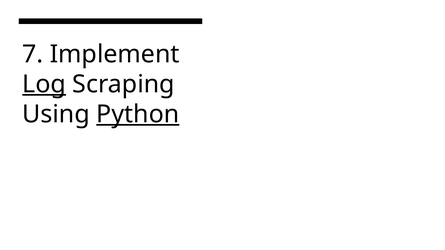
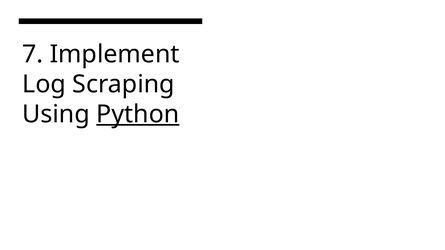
Log underline: present -> none (44, 84)
